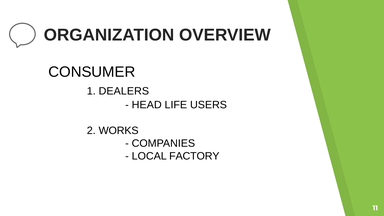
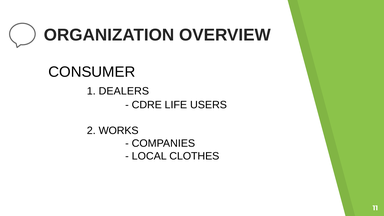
HEAD: HEAD -> CDRE (147, 105)
FACTORY: FACTORY -> CLOTHES (194, 156)
